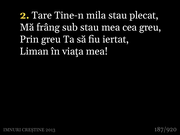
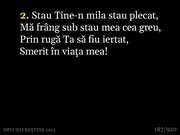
2 Tare: Tare -> Stau (42, 15)
Prin greu: greu -> rugă (51, 39)
Liman: Liman -> Smerit (34, 51)
